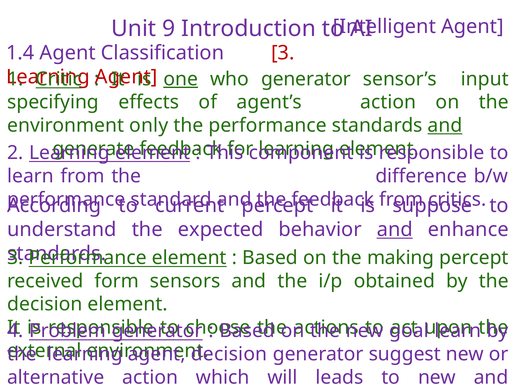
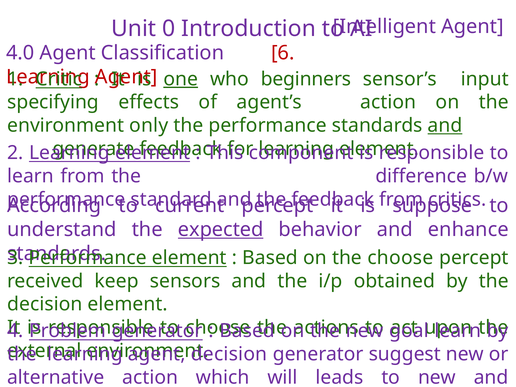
9: 9 -> 0 (169, 29)
1.4: 1.4 -> 4.0 (20, 53)
Classification 3: 3 -> 6 (283, 53)
who generator: generator -> beginners (306, 79)
expected underline: none -> present (221, 229)
and underline: present -> none (395, 229)
the making: making -> choose (400, 258)
form: form -> keep (117, 281)
